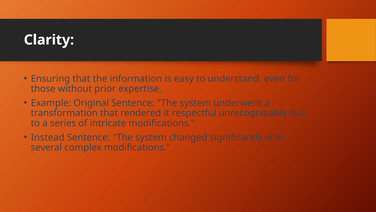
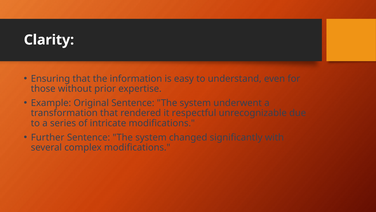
Instead: Instead -> Further (48, 137)
